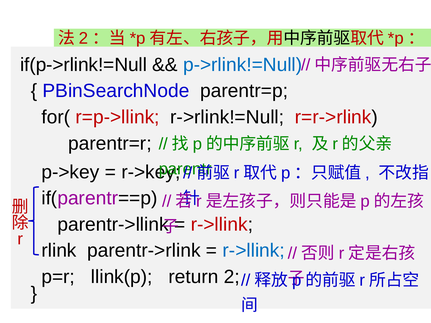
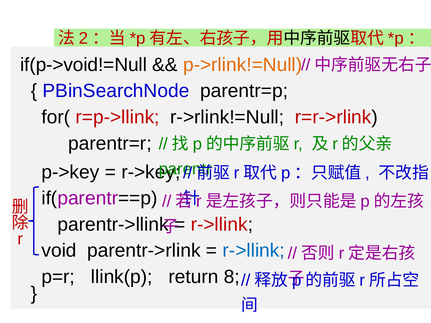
if(p->rlink!=Null: if(p->rlink!=Null -> if(p->void!=Null (84, 65)
p->rlink!=Null colour: blue -> orange (243, 65)
rlink: rlink -> void (59, 251)
return 2: 2 -> 8 (232, 277)
